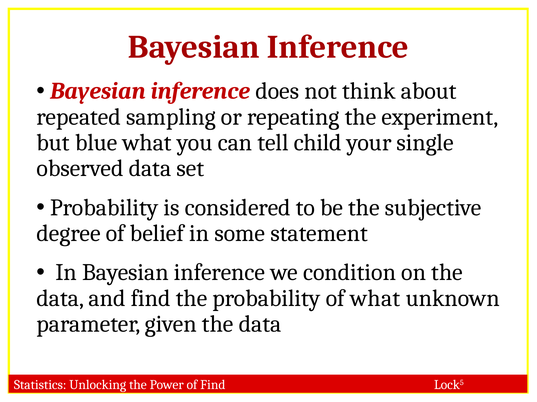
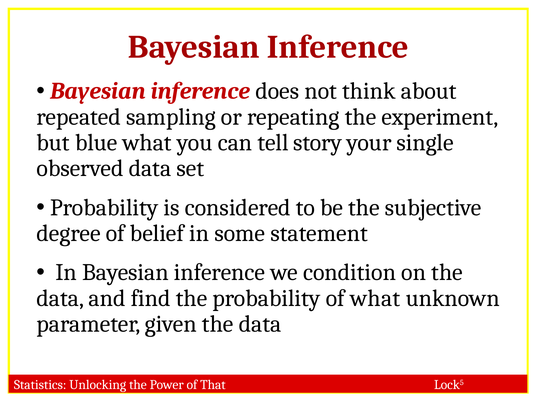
child: child -> story (318, 143)
of Find: Find -> That (213, 385)
